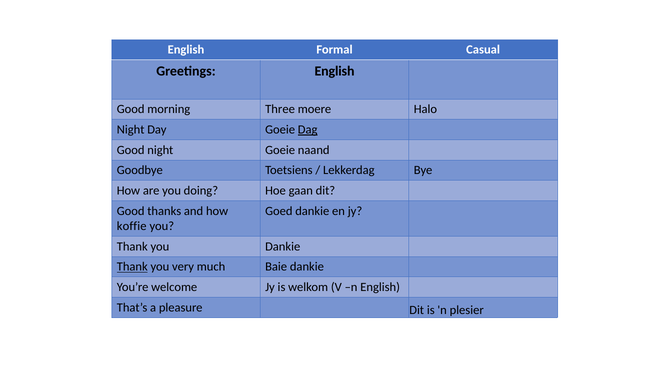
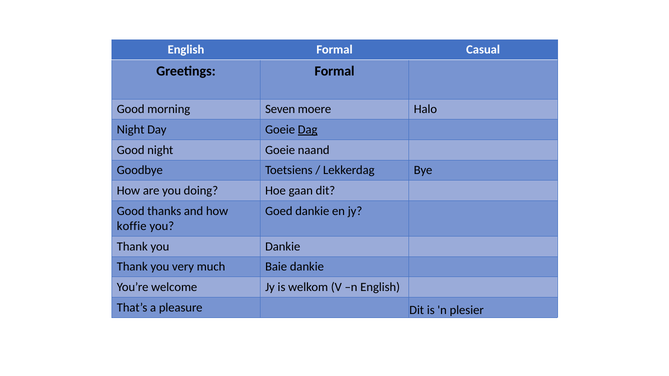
Greetings English: English -> Formal (335, 71)
Three: Three -> Seven (280, 109)
Thank underline: present -> none (132, 267)
